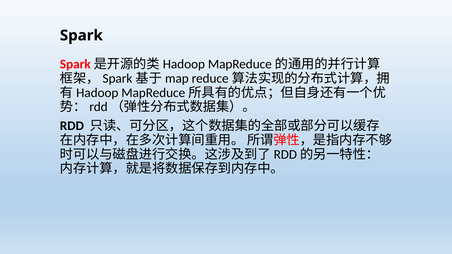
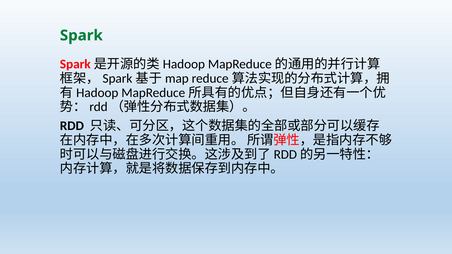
Spark colour: black -> green (81, 35)
